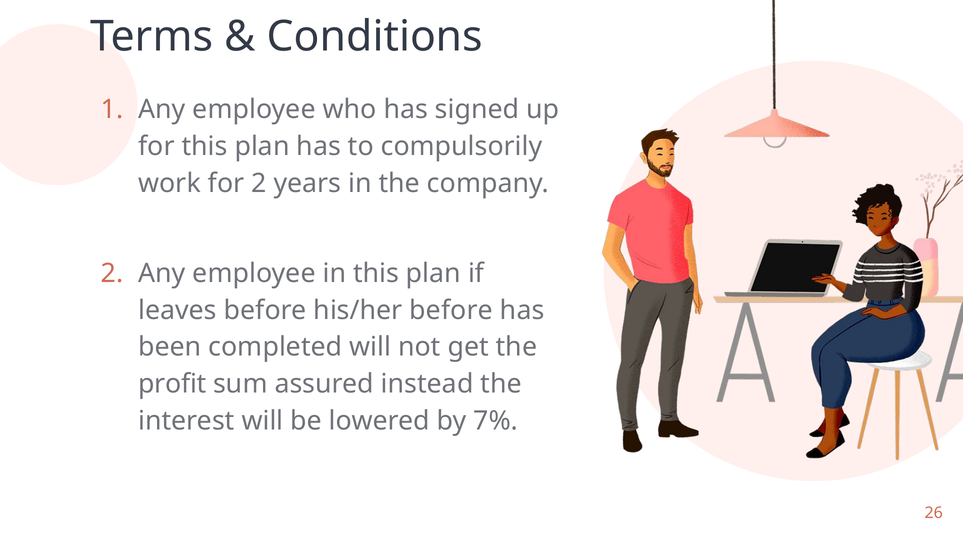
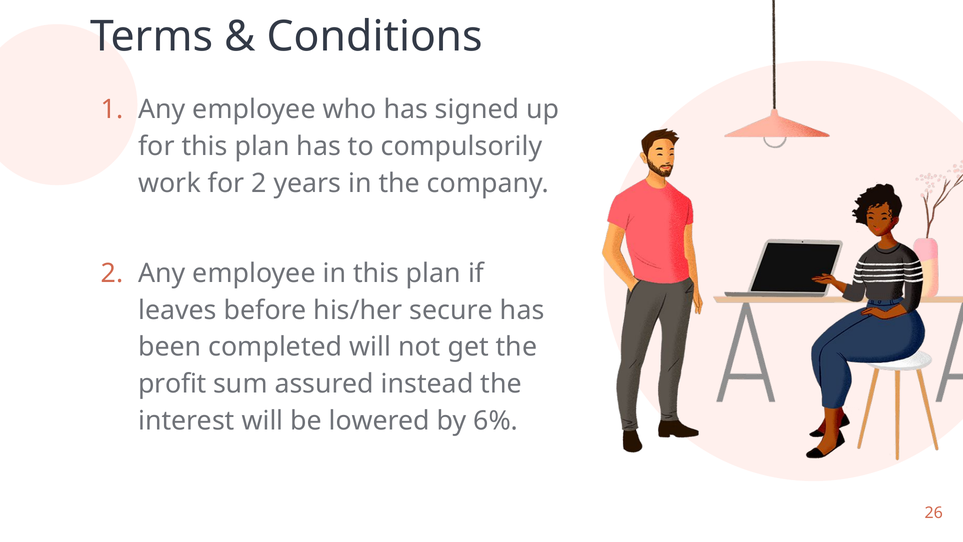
his/her before: before -> secure (451, 310)
7%: 7% -> 6% (496, 421)
